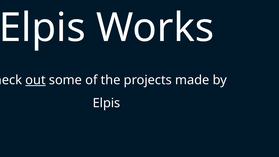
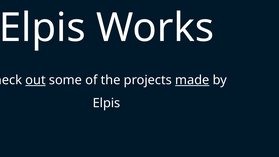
made underline: none -> present (192, 80)
